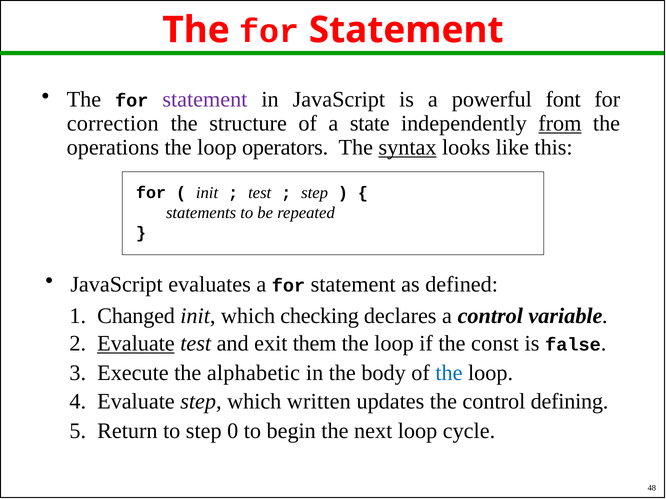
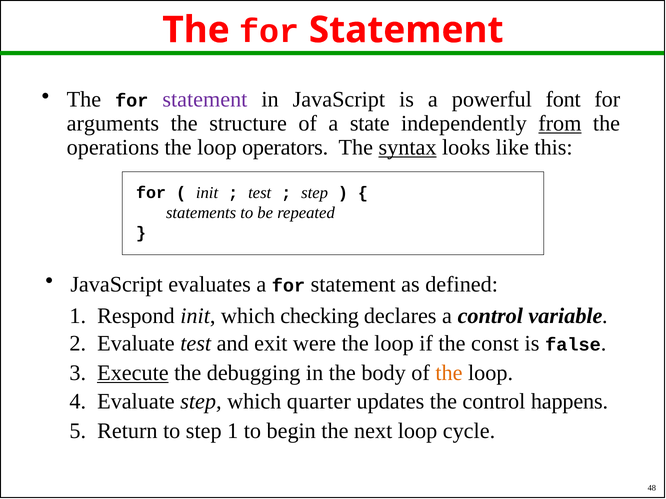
correction: correction -> arguments (113, 124)
Changed: Changed -> Respond (136, 316)
Evaluate underline: present -> none (136, 344)
them: them -> were (315, 344)
Execute underline: none -> present (133, 373)
alphabetic: alphabetic -> debugging (254, 373)
the colour: blue -> orange (449, 373)
written: written -> quarter (319, 402)
defining: defining -> happens (569, 402)
step 0: 0 -> 1 (233, 432)
